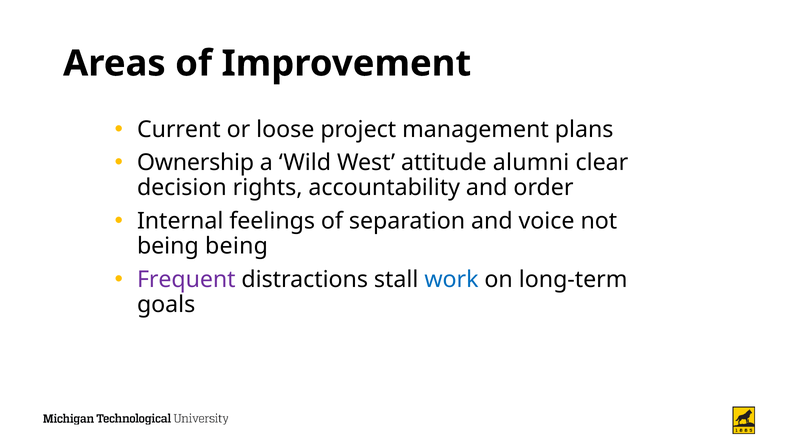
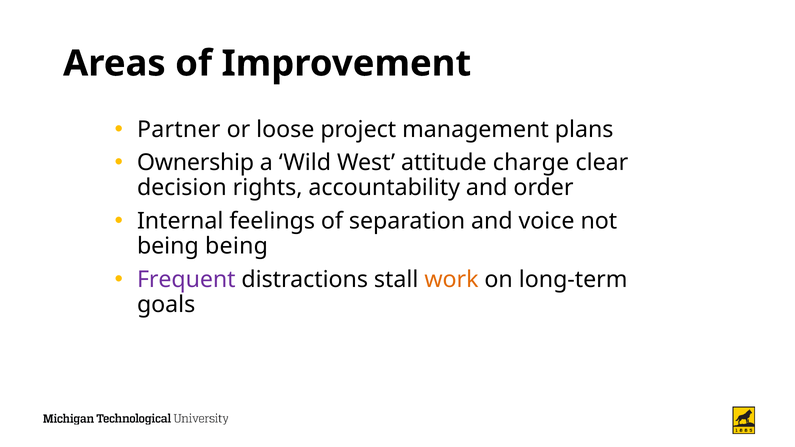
Current: Current -> Partner (179, 129)
alumni: alumni -> charge (531, 163)
work colour: blue -> orange (451, 280)
